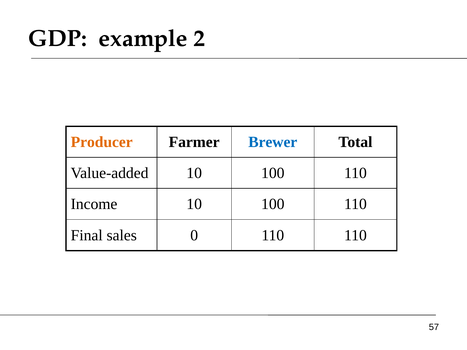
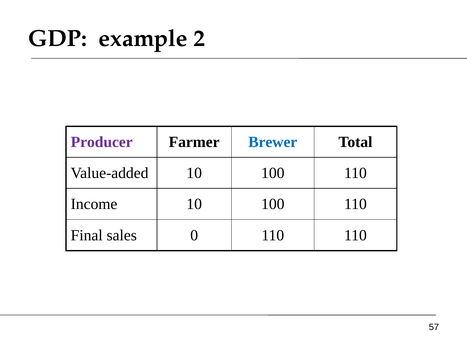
Producer colour: orange -> purple (102, 142)
